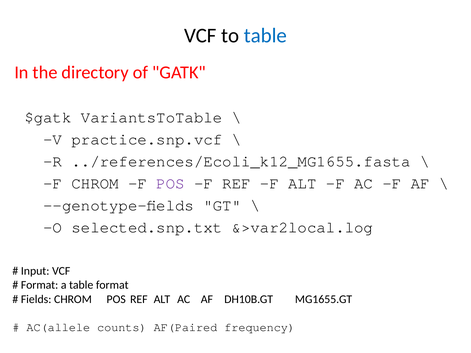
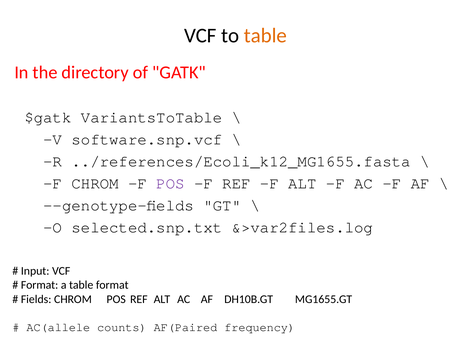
table colour: blue -> orange (265, 36)
practice.snp.vcf: practice.snp.vcf -> software.snp.vcf (147, 139)
&>var2local.log: &>var2local.log -> &>var2files.log (302, 227)
